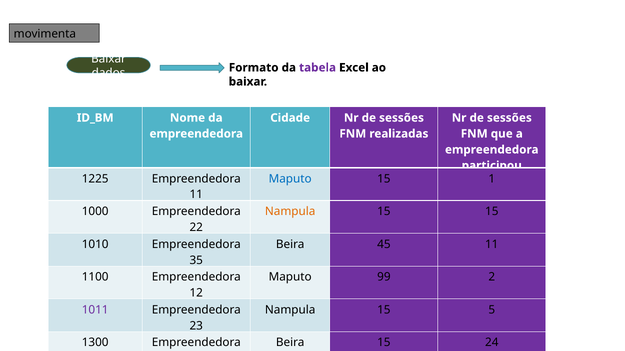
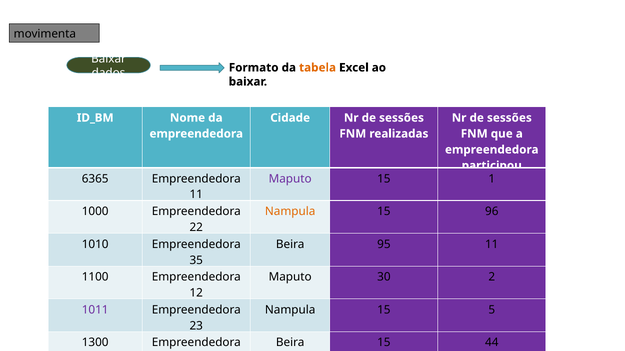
tabela colour: purple -> orange (318, 68)
1225: 1225 -> 6365 (95, 179)
Maputo colour: blue -> purple (290, 179)
15 15: 15 -> 96 (492, 212)
45: 45 -> 95 (384, 245)
99: 99 -> 30 (384, 277)
24: 24 -> 44 (492, 343)
